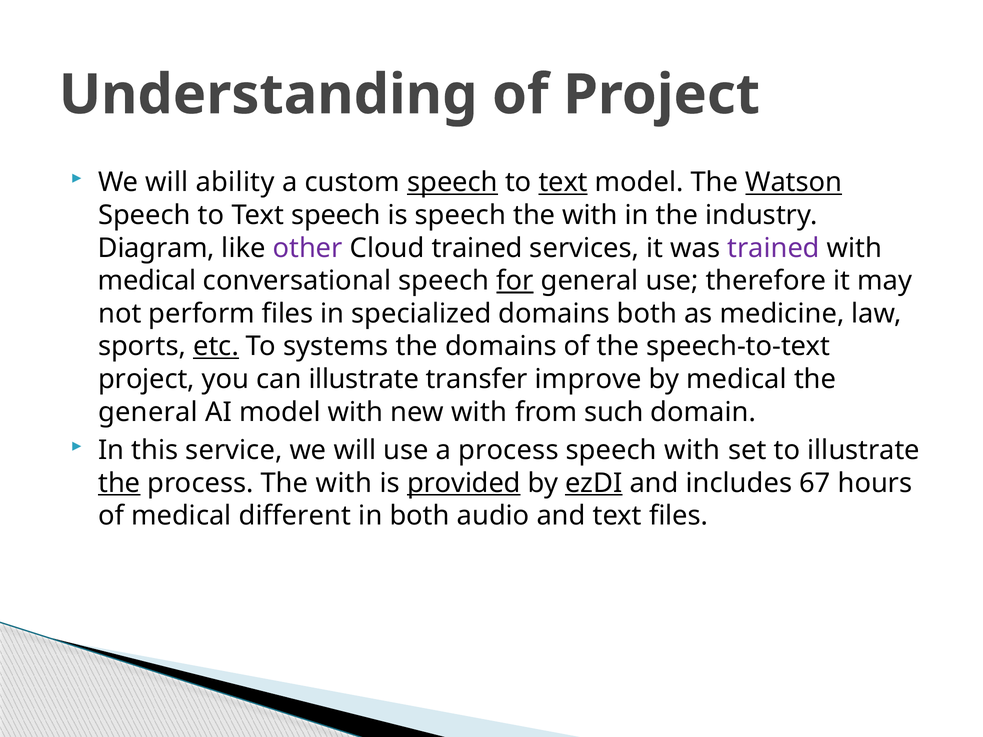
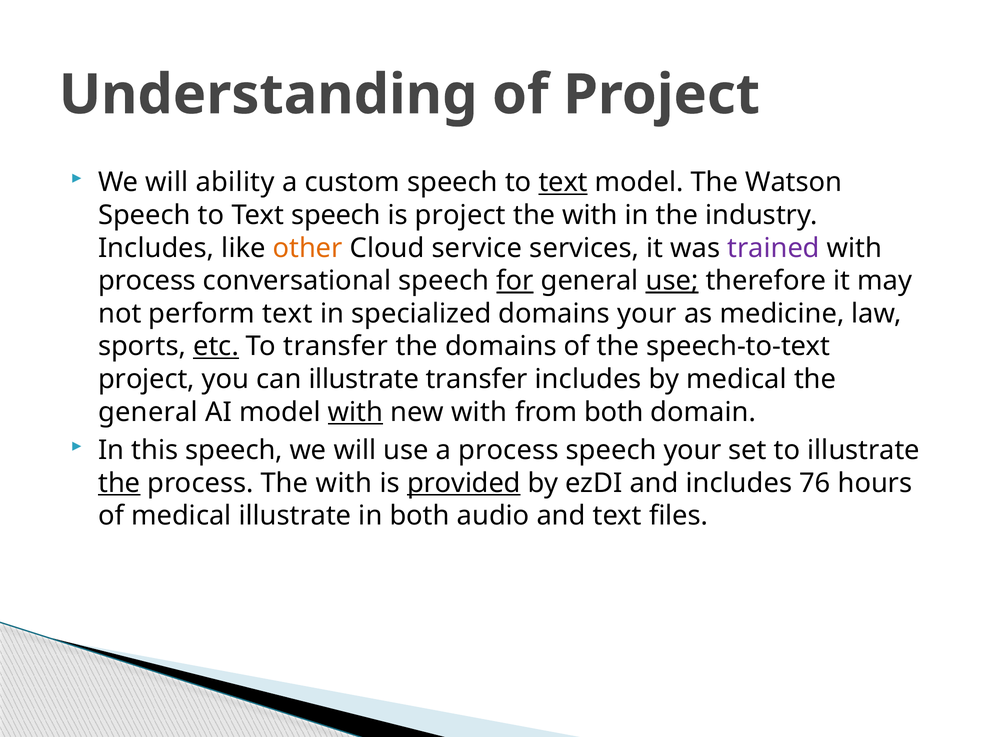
speech underline: present -> none (452, 182)
Watson underline: present -> none (794, 182)
is speech: speech -> project (460, 215)
Diagram: Diagram -> Includes (156, 248)
other colour: purple -> orange (308, 248)
Cloud trained: trained -> service (477, 248)
medical: medical -> process (147, 281)
use underline: none -> present (672, 281)
perform files: files -> text (287, 314)
domains both: both -> your (647, 314)
To systems: systems -> transfer (336, 347)
transfer improve: improve -> includes (588, 379)
with underline: none -> present (355, 412)
from such: such -> both (614, 412)
this service: service -> speech (234, 450)
speech with: with -> your (693, 450)
ezDI underline: present -> none (594, 483)
67: 67 -> 76 (815, 483)
medical different: different -> illustrate (295, 516)
